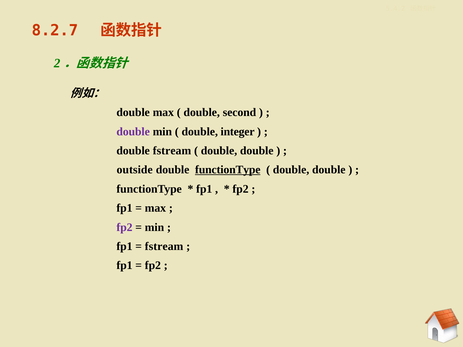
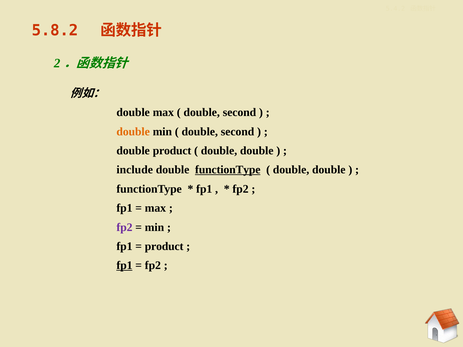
8.2.7: 8.2.7 -> 5.8.2 (55, 30)
double colour: purple -> orange (133, 132)
integer: integer -> second (238, 132)
double fstream: fstream -> product (172, 151)
outside: outside -> include (135, 170)
fstream: fstream -> product (164, 247)
fp1 underline: none -> present (124, 266)
